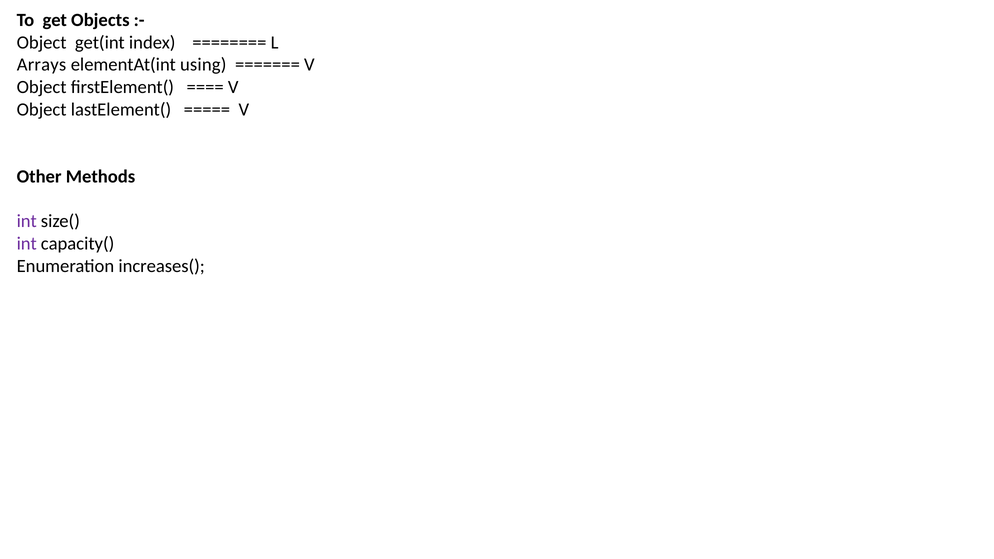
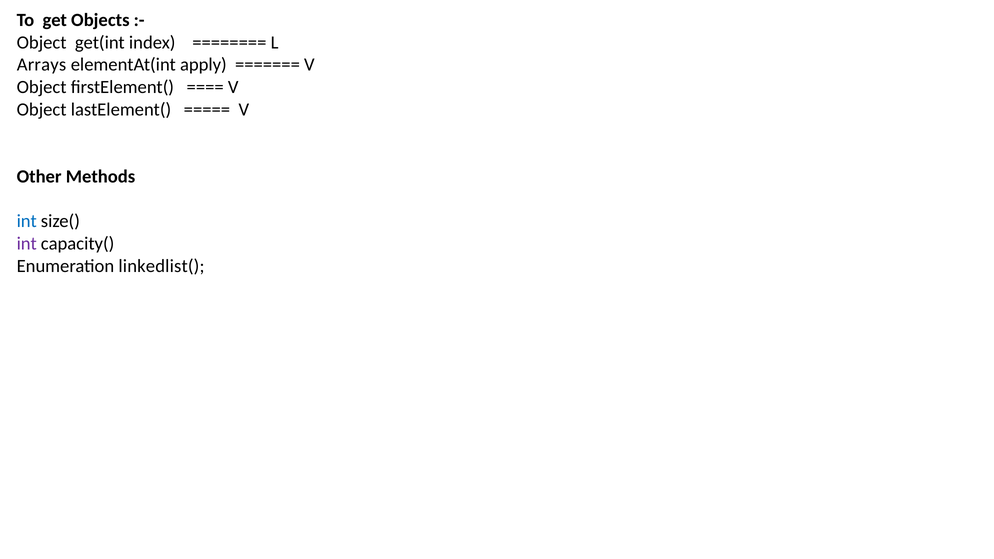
using: using -> apply (203, 65)
int colour: purple -> blue (27, 221)
increases(: increases( -> linkedlist( (161, 266)
